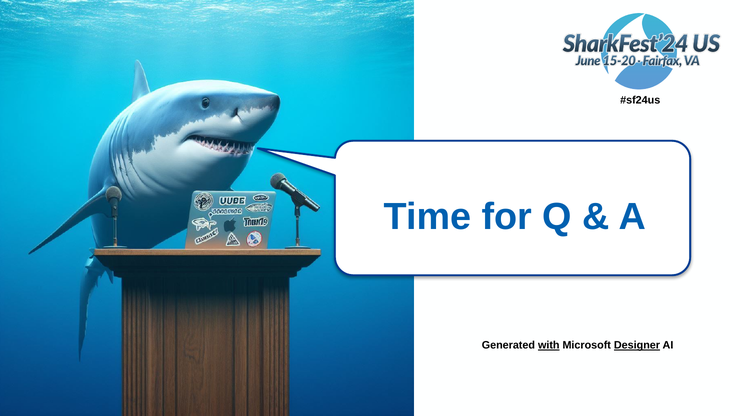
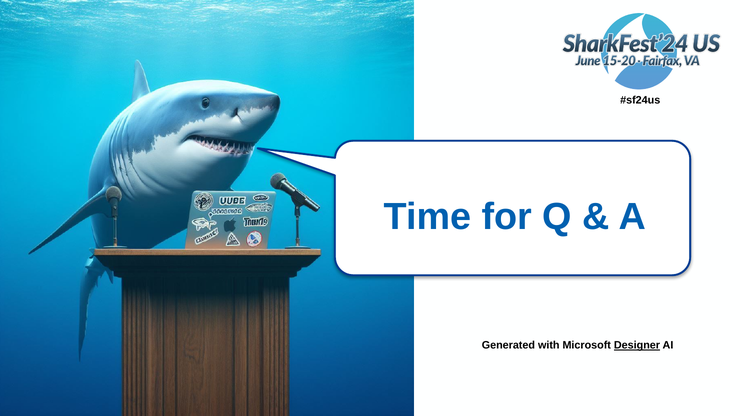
with underline: present -> none (549, 345)
